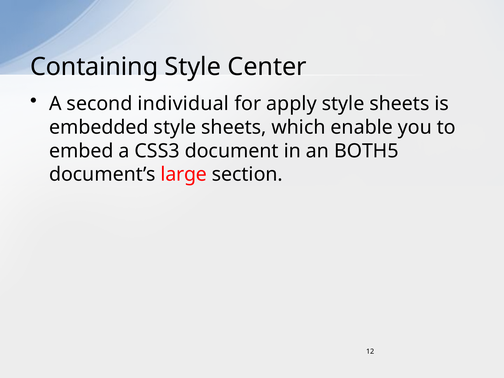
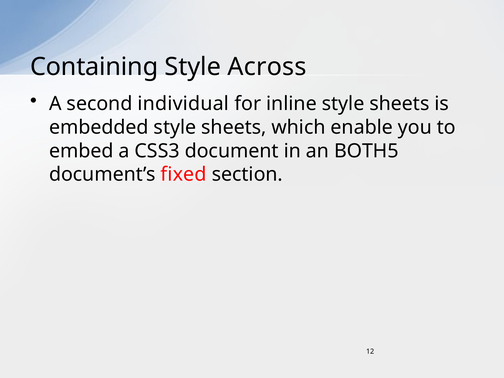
Center: Center -> Across (267, 67)
apply: apply -> inline (291, 104)
large: large -> fixed (184, 174)
